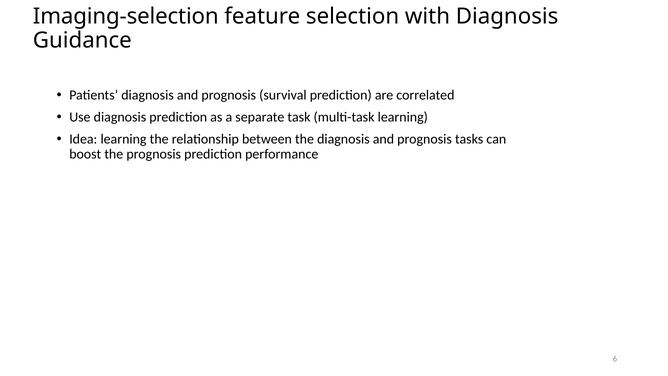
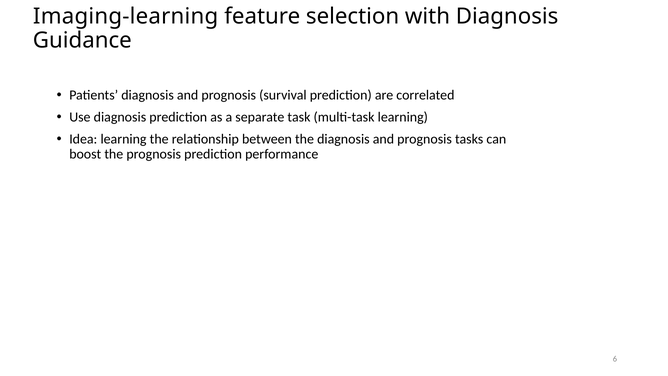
Imaging-selection: Imaging-selection -> Imaging-learning (126, 16)
